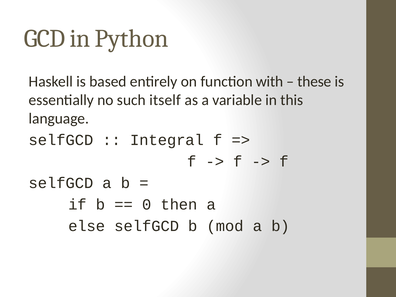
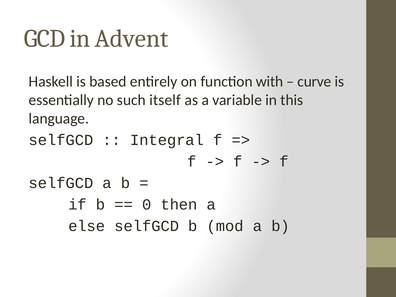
Python: Python -> Advent (132, 38)
these: these -> curve (314, 82)
